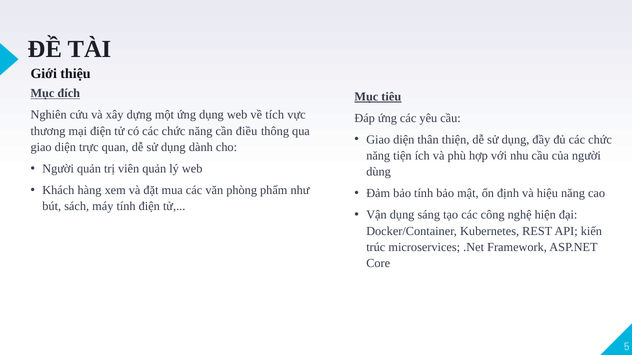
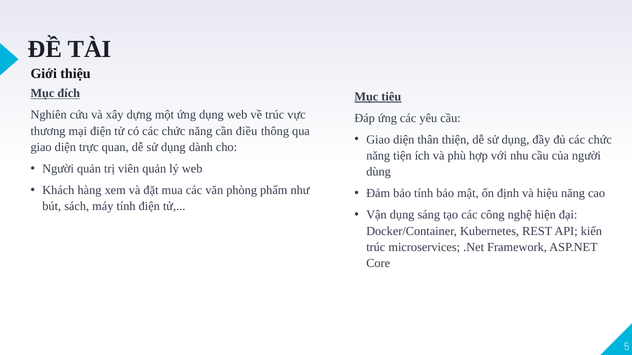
về tích: tích -> trúc (275, 115)
